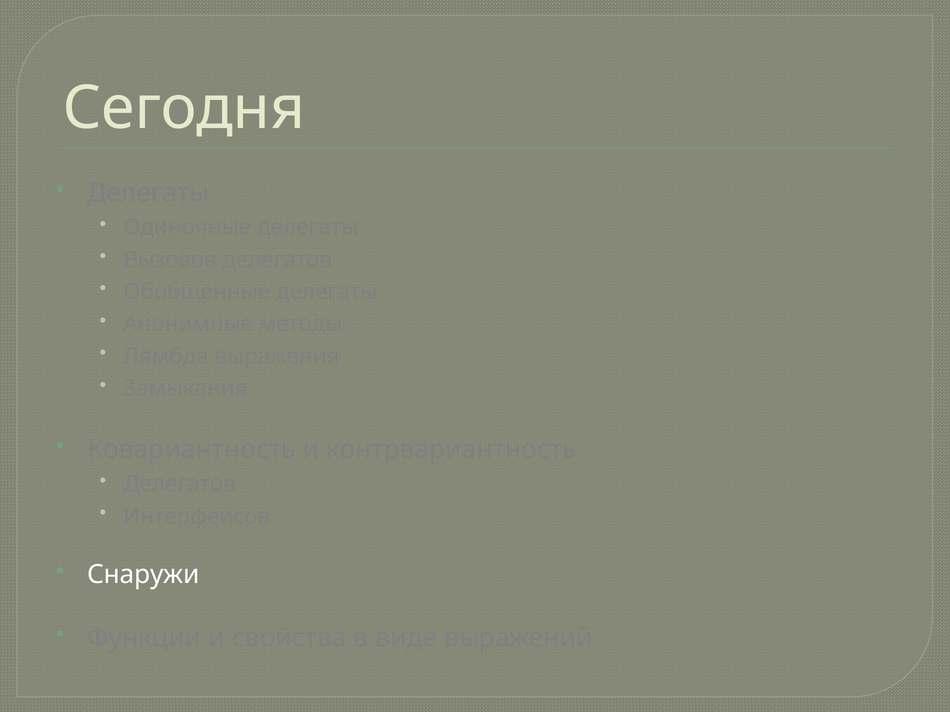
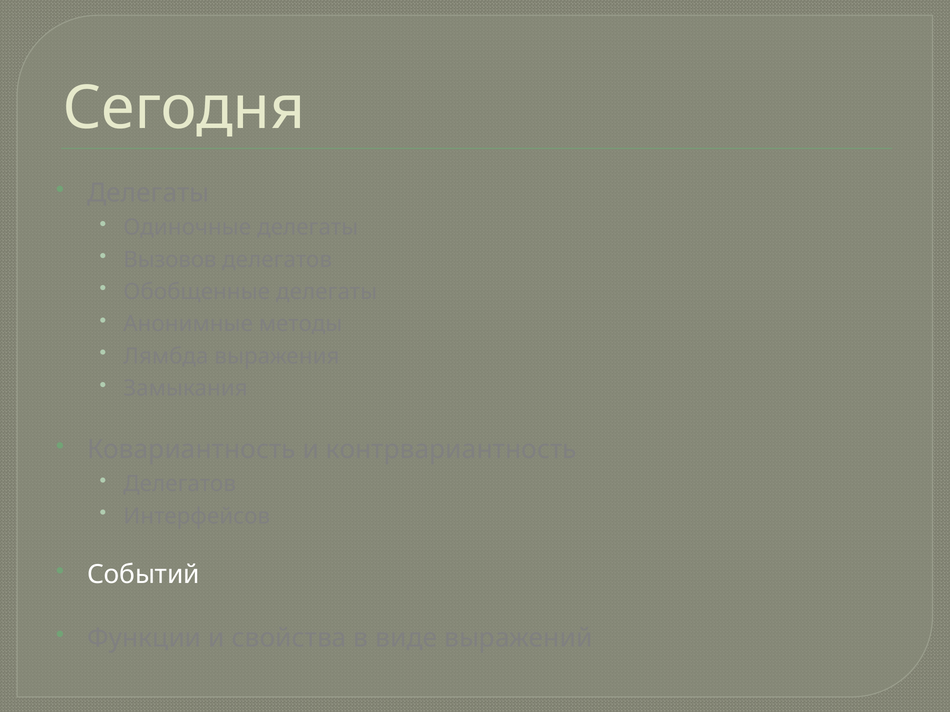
Снаружи: Снаружи -> Событий (143, 575)
